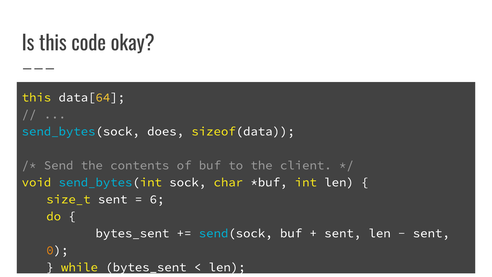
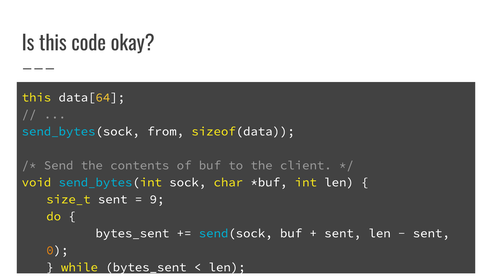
does: does -> from (166, 131)
6: 6 -> 9 (157, 199)
